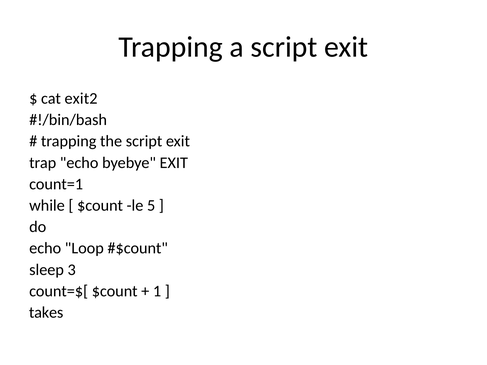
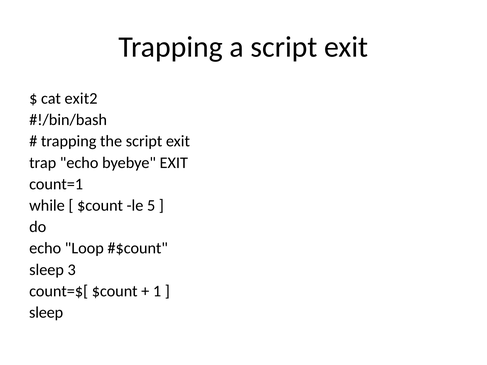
takes: takes -> sleep (46, 313)
